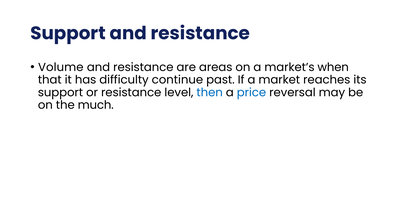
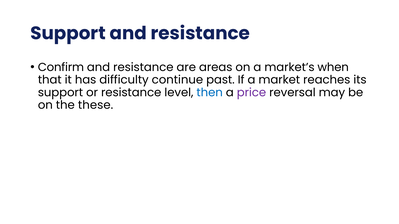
Volume: Volume -> Confirm (61, 67)
price colour: blue -> purple (251, 93)
much: much -> these (96, 105)
